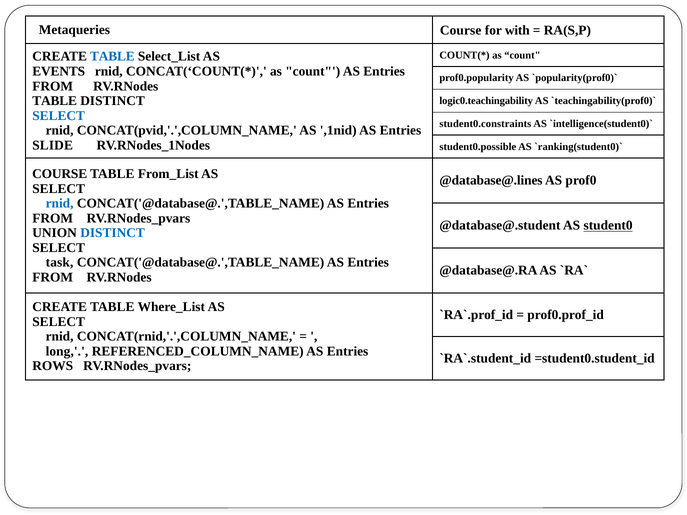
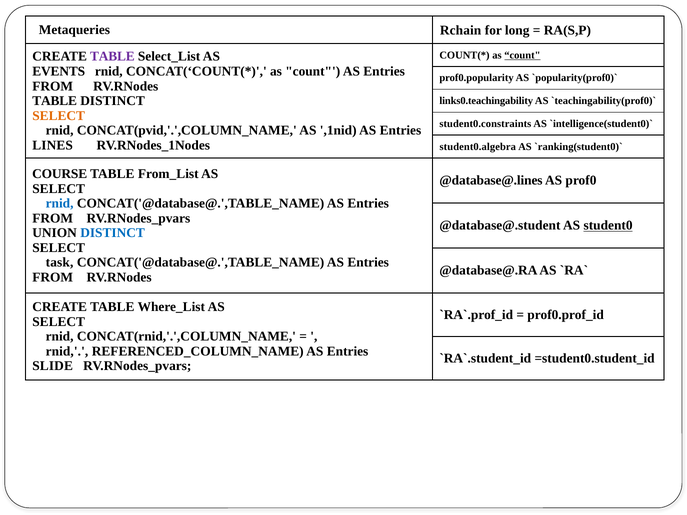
Metaqueries Course: Course -> Rchain (461, 30)
with: with -> long (517, 30)
count underline: none -> present (522, 55)
TABLE colour: blue -> purple (112, 57)
logic0.teachingability: logic0.teachingability -> links0.teachingability (486, 101)
SELECT colour: blue -> orange (59, 116)
SLIDE: SLIDE -> LINES (53, 145)
student0.possible: student0.possible -> student0.algebra (478, 147)
long: long -> rnid (67, 351)
ROWS: ROWS -> SLIDE (53, 366)
